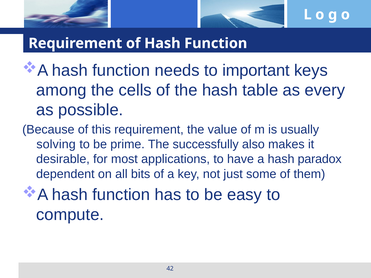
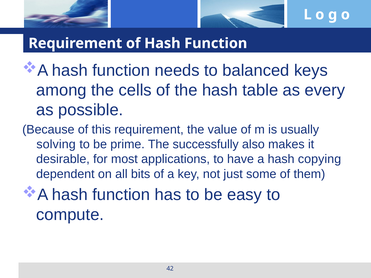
important: important -> balanced (256, 70)
paradox: paradox -> copying (320, 159)
